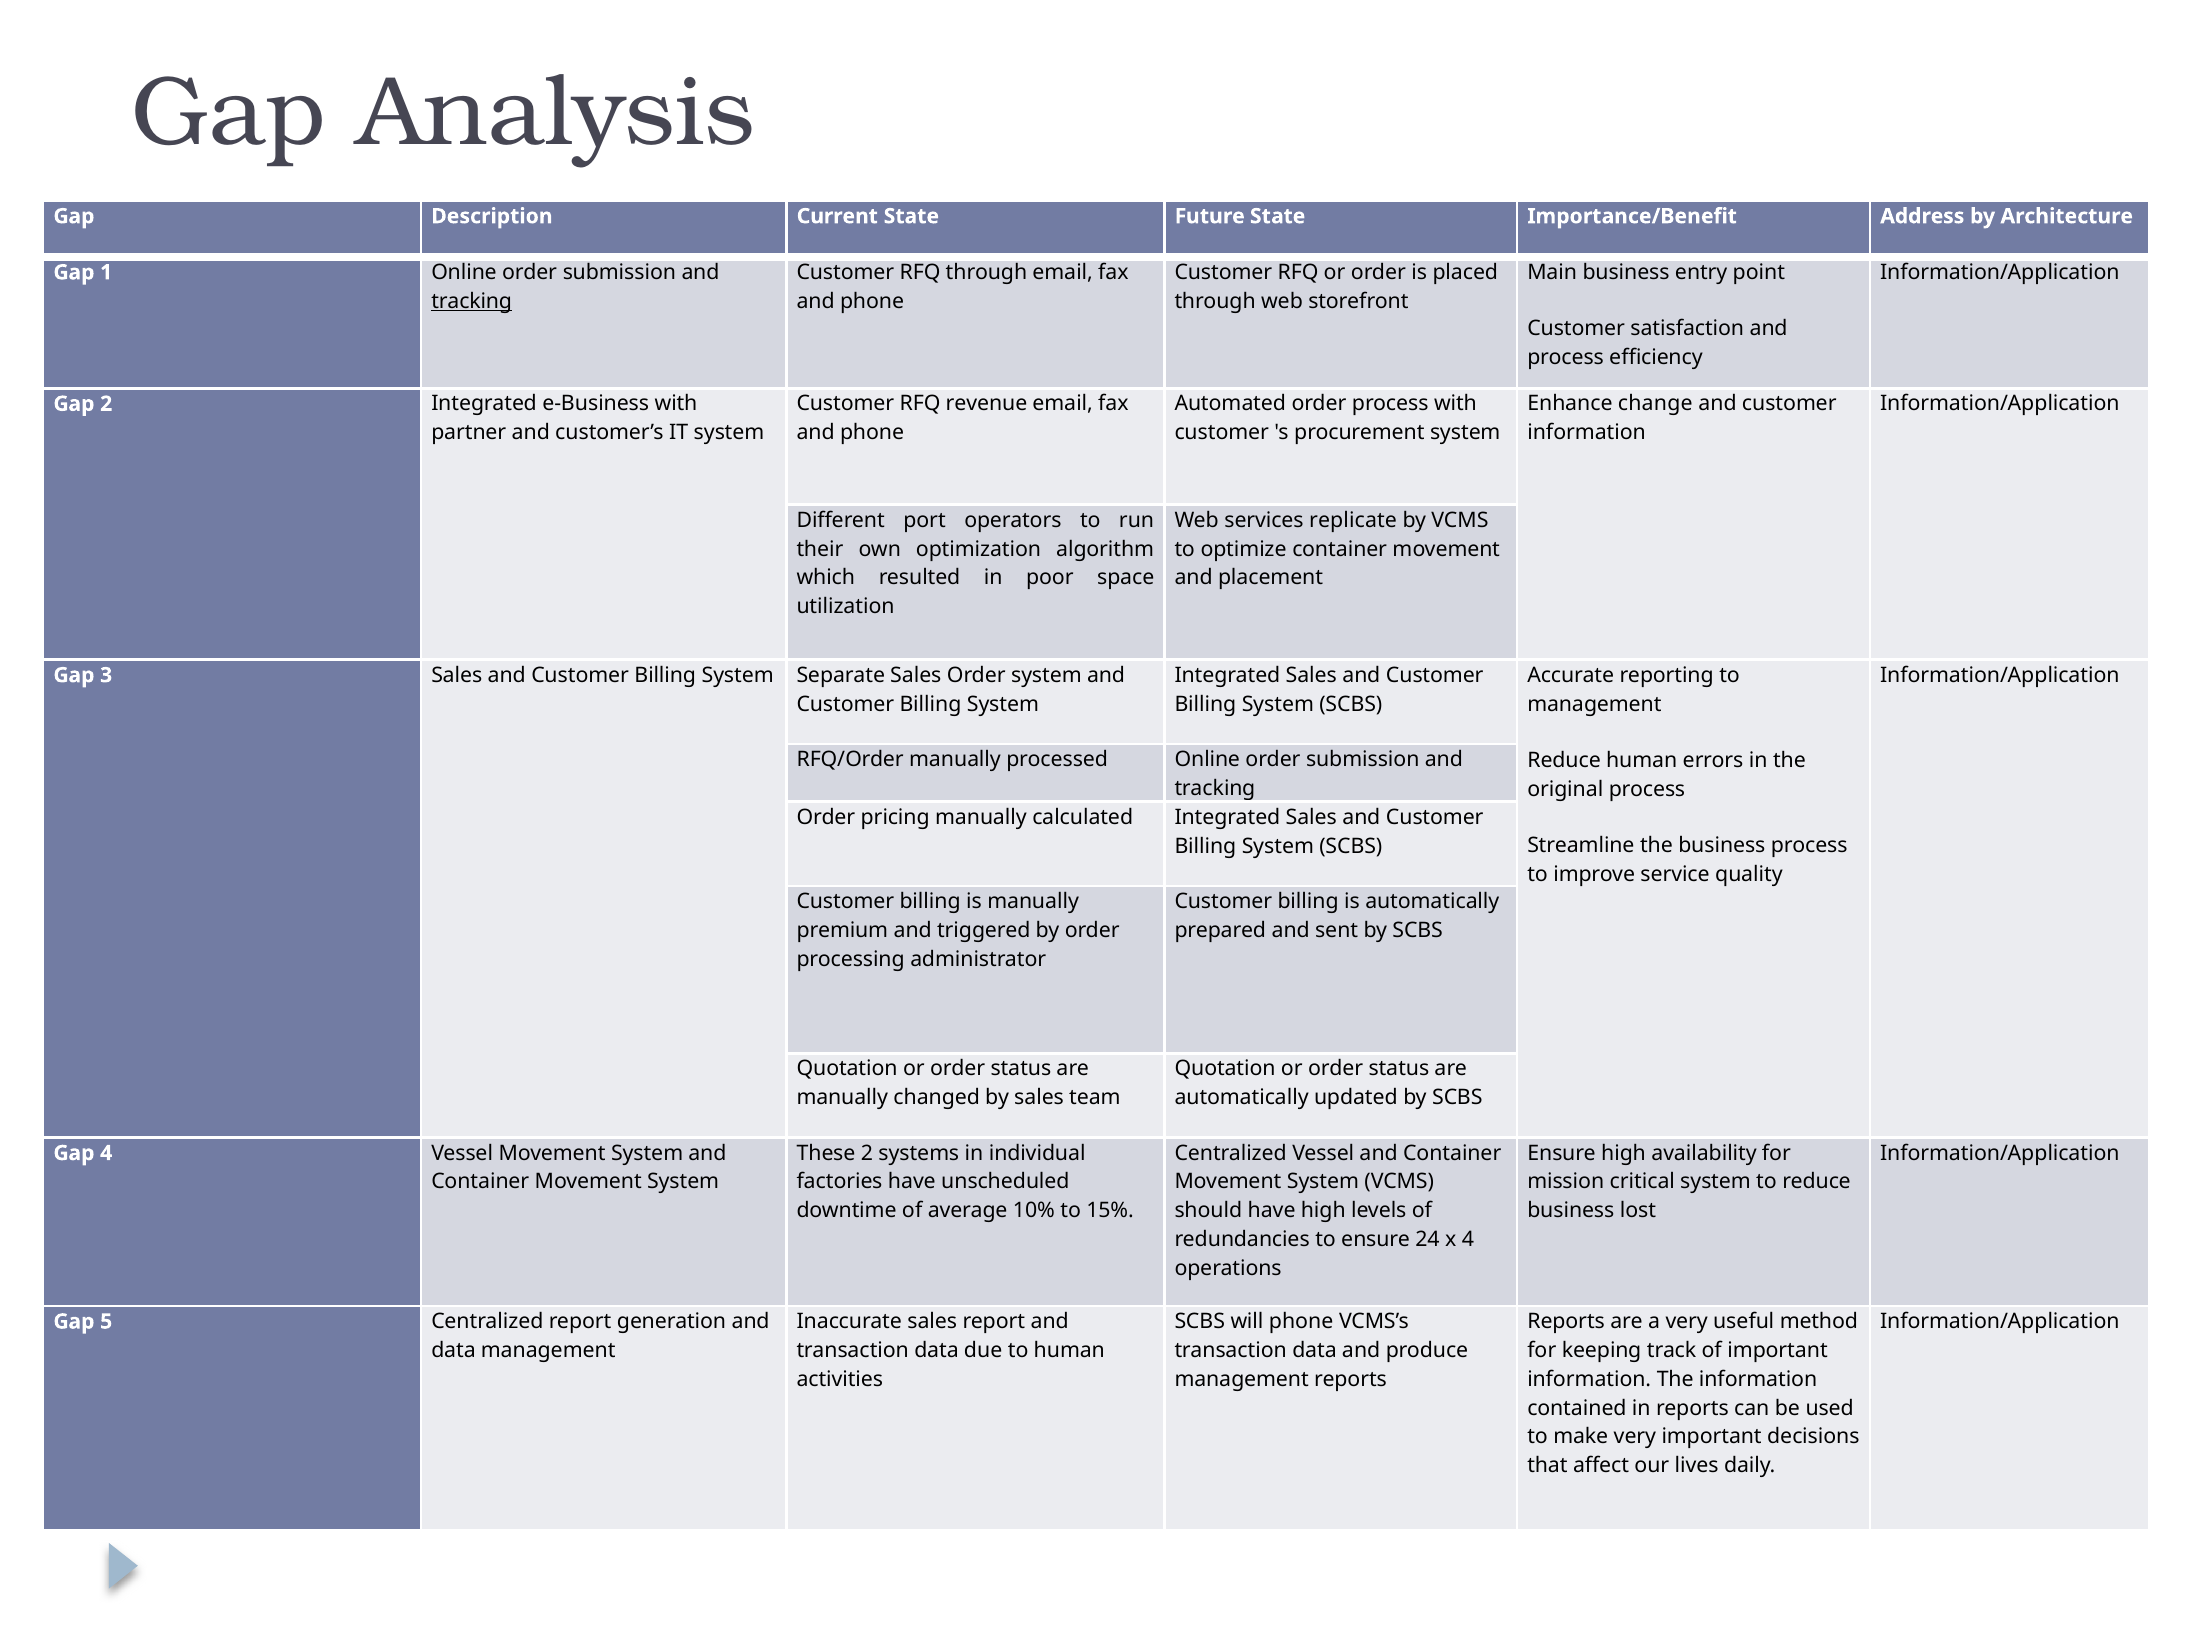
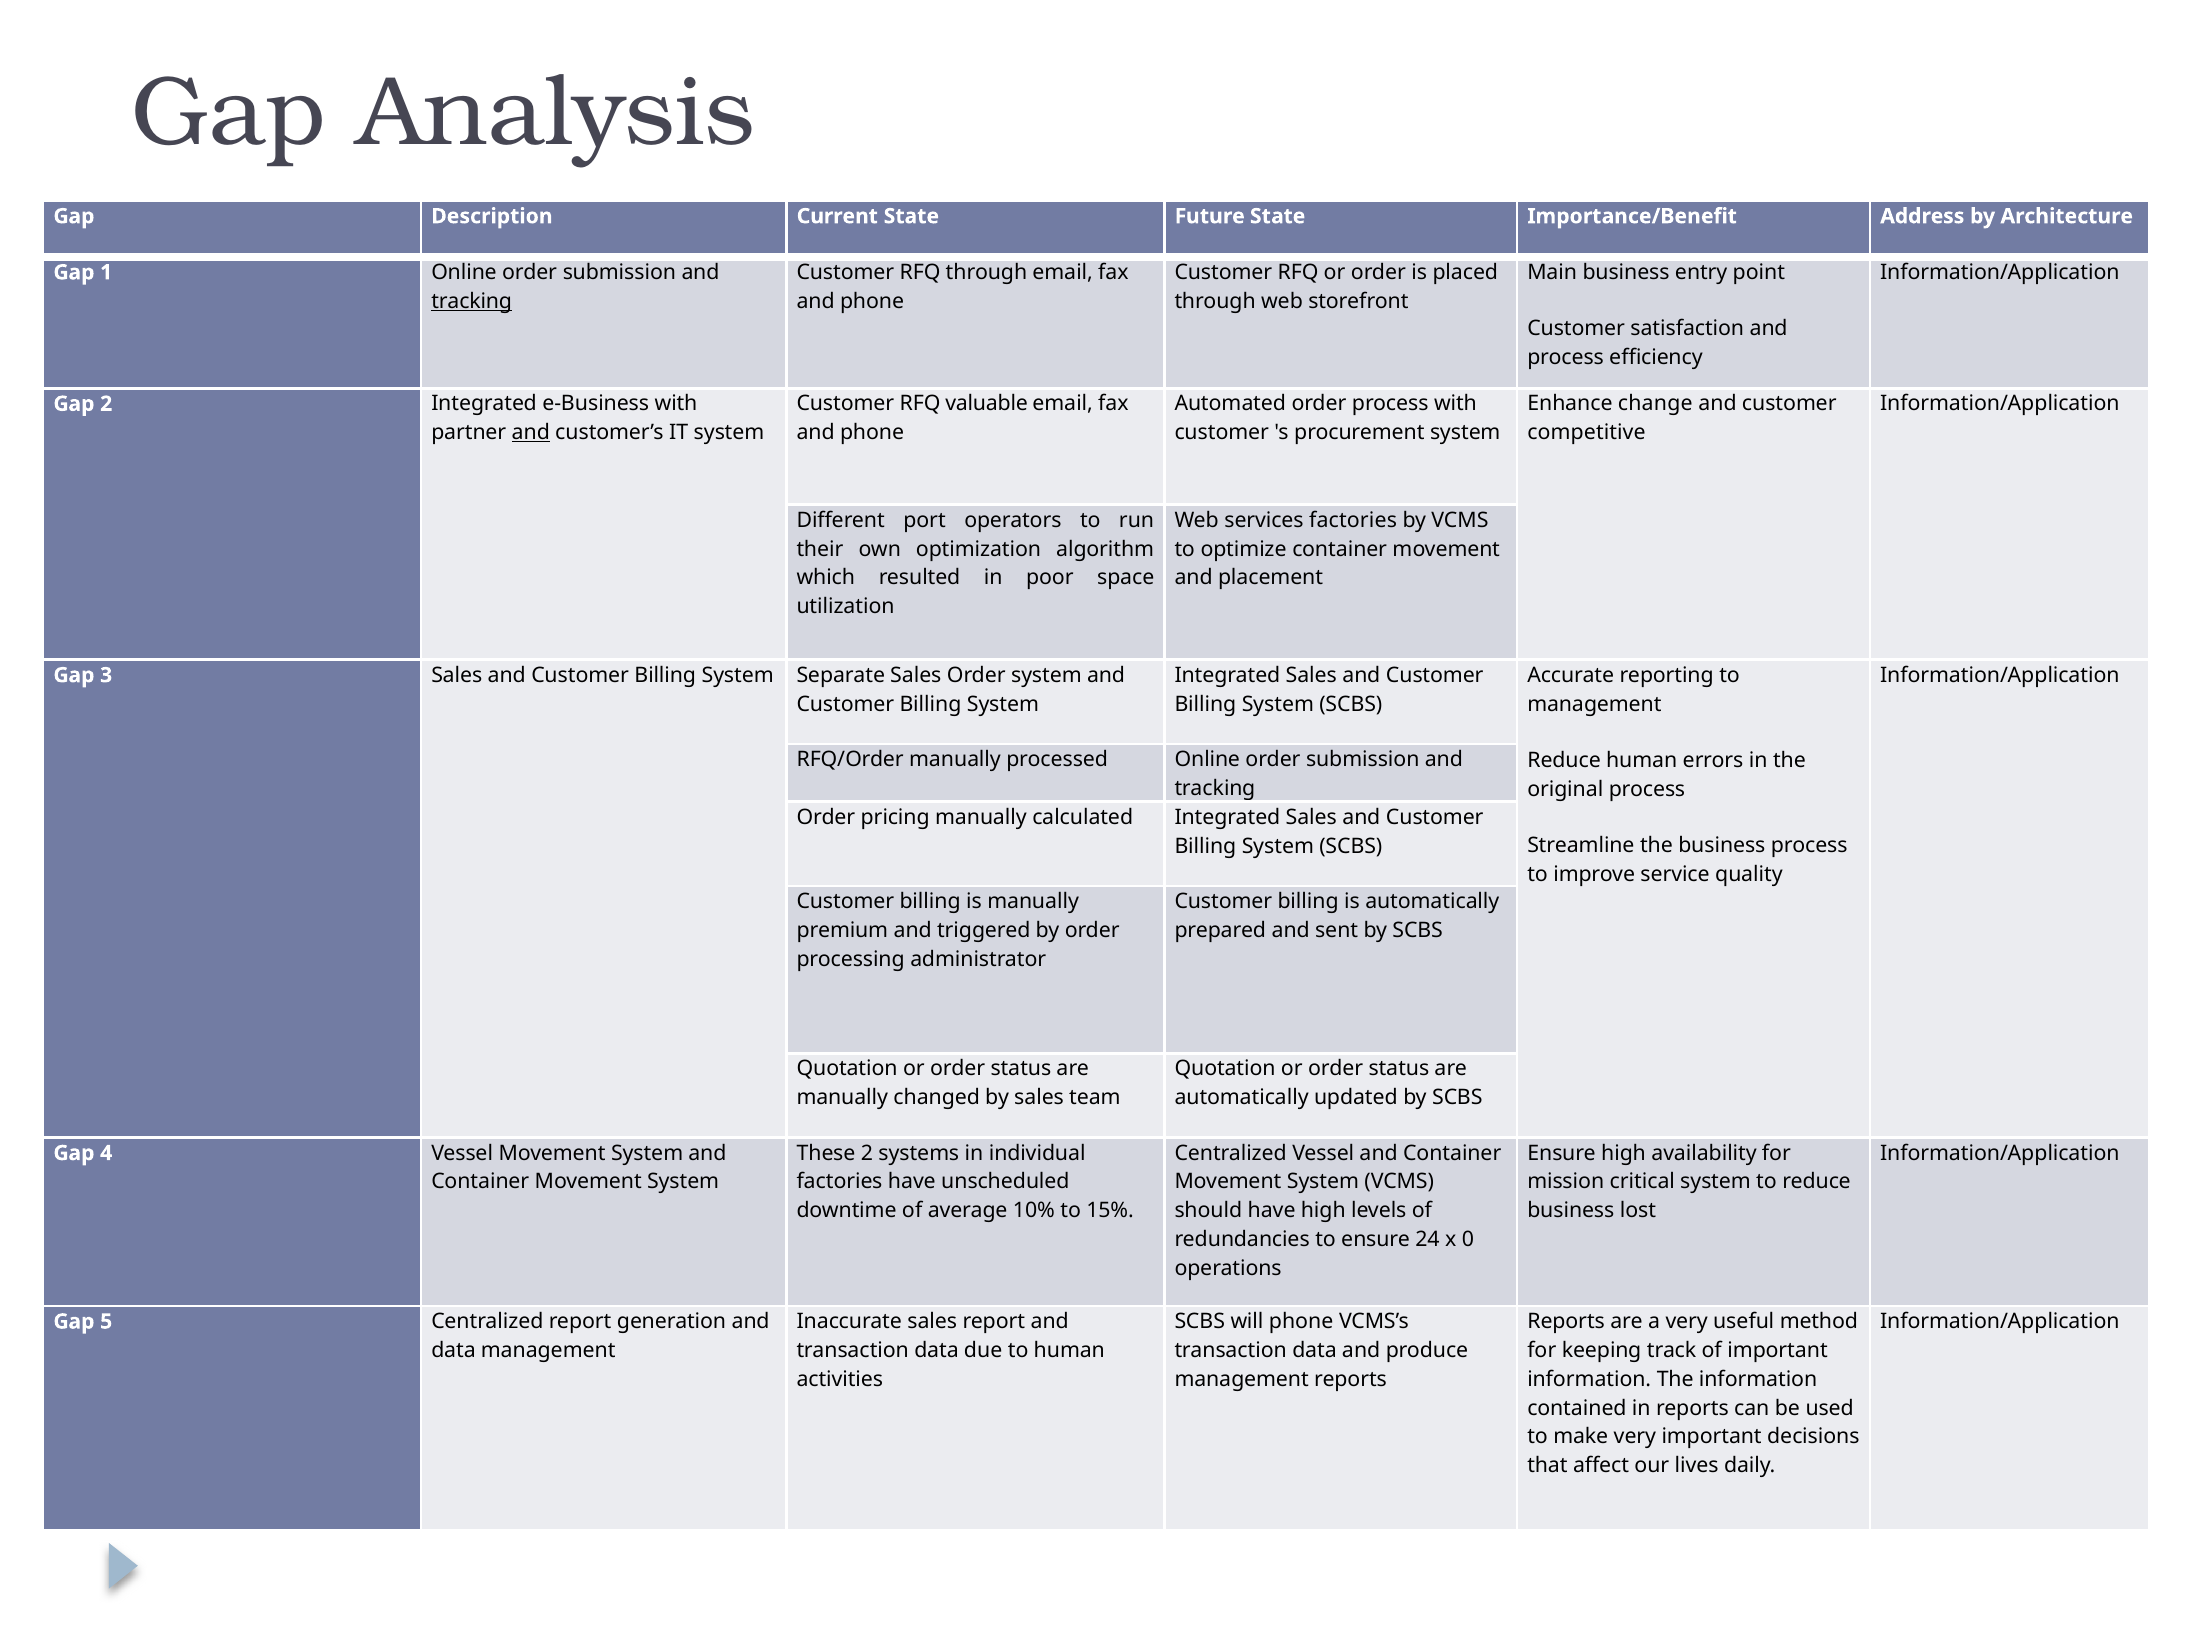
revenue: revenue -> valuable (987, 404)
and underline: none -> present (531, 433)
information: information -> competitive (1587, 433)
services replicate: replicate -> factories (1353, 520)
x 4: 4 -> 0 (1468, 1239)
